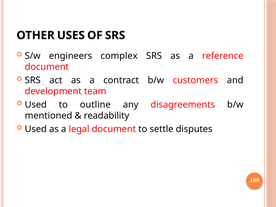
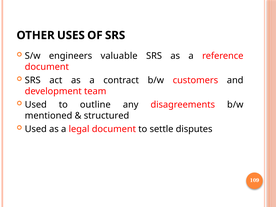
complex: complex -> valuable (119, 56)
readability: readability -> structured (106, 116)
